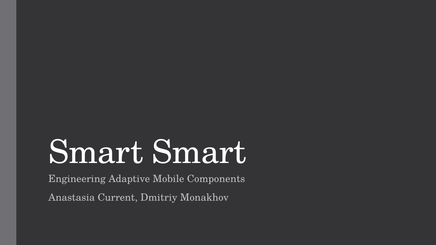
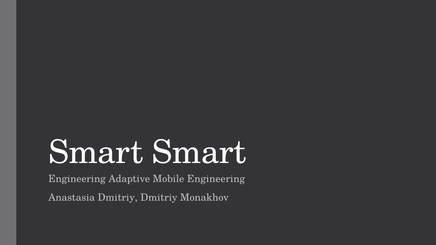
Mobile Components: Components -> Engineering (216, 179)
Anastasia Current: Current -> Dmitriy (118, 198)
